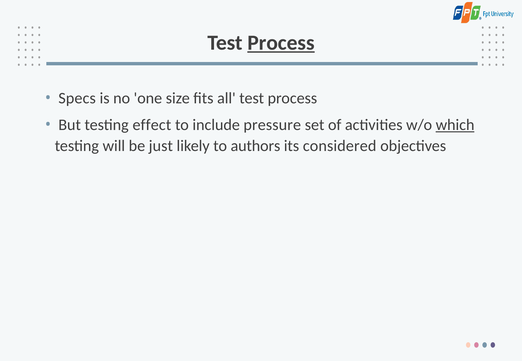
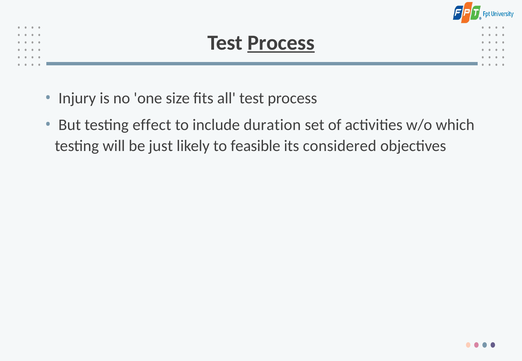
Specs: Specs -> Injury (77, 98)
pressure: pressure -> duration (272, 125)
which underline: present -> none (455, 125)
authors: authors -> feasible (255, 146)
